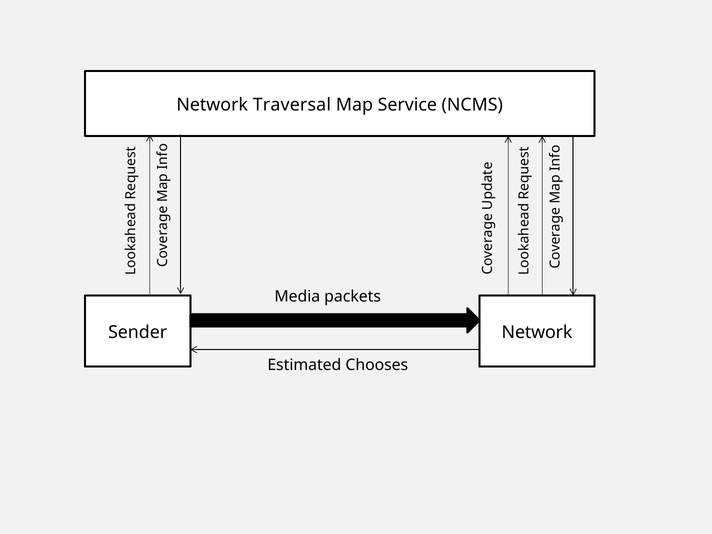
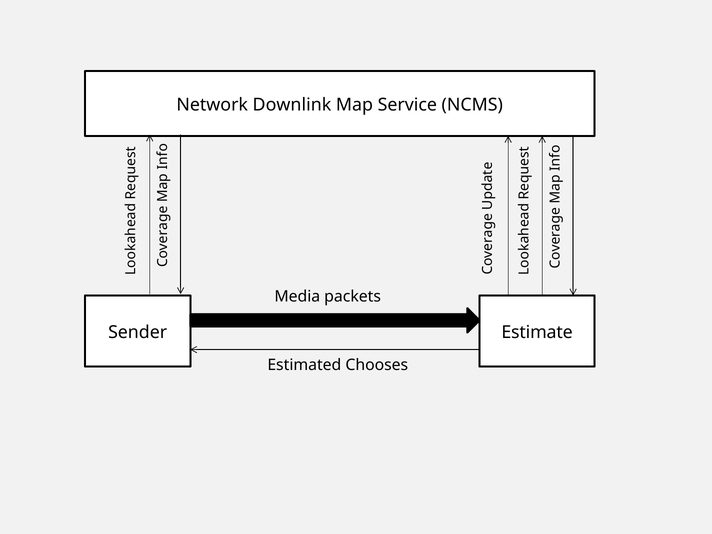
Traversal: Traversal -> Downlink (292, 105)
Network: Network -> Estimate (537, 332)
